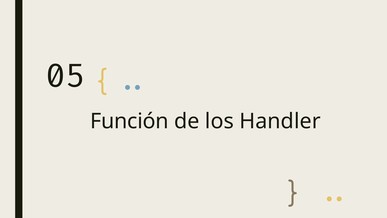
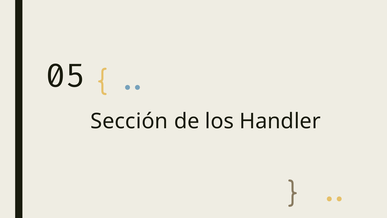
Función: Función -> Sección (129, 121)
